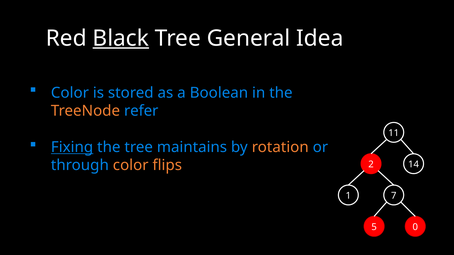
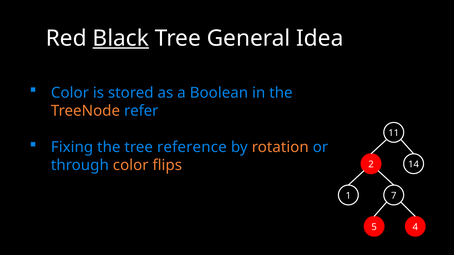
Fixing underline: present -> none (72, 147)
maintains: maintains -> reference (192, 147)
0: 0 -> 4 (415, 227)
